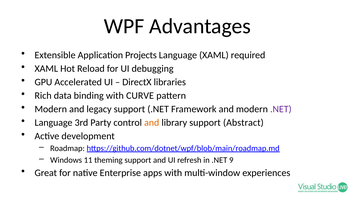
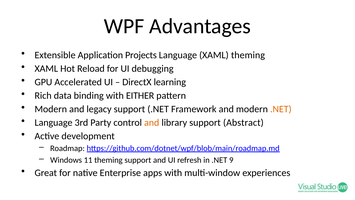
XAML required: required -> theming (248, 55)
libraries: libraries -> learning (170, 82)
CURVE: CURVE -> EITHER (140, 95)
.NET colour: purple -> orange (281, 109)
